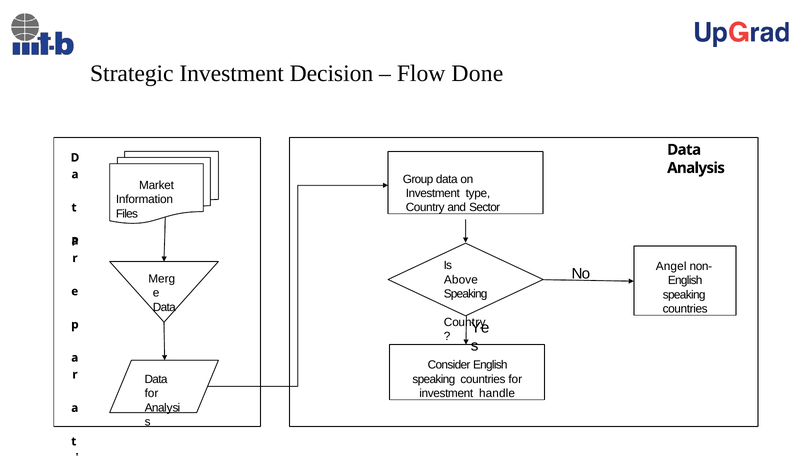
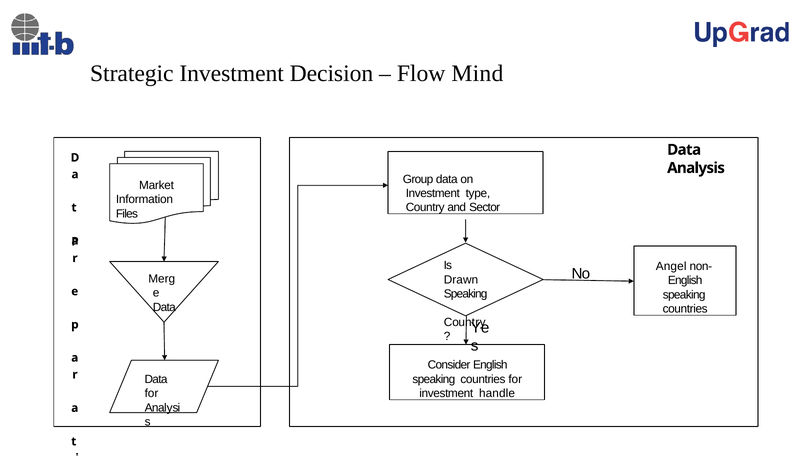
Done: Done -> Mind (477, 74)
Above: Above -> Drawn (461, 280)
